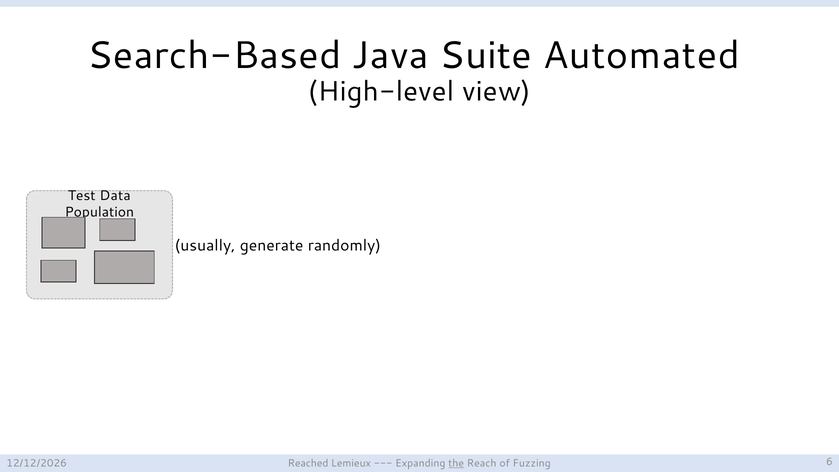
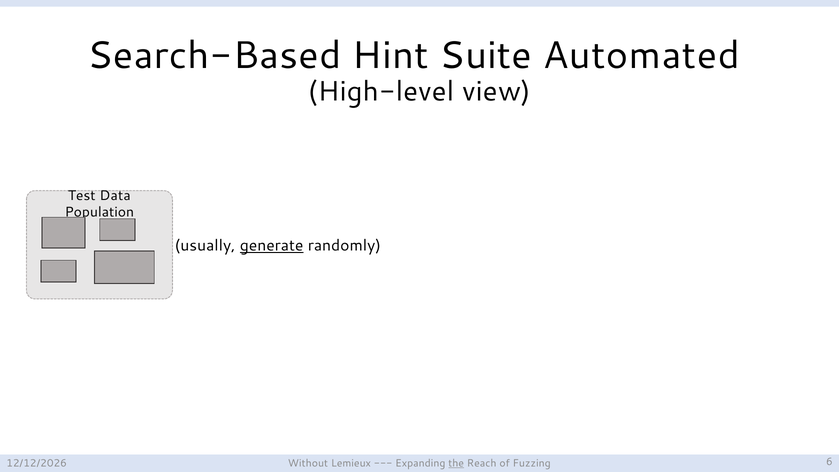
Java: Java -> Hint (390, 55)
generate underline: none -> present (272, 246)
Reached: Reached -> Without (308, 463)
